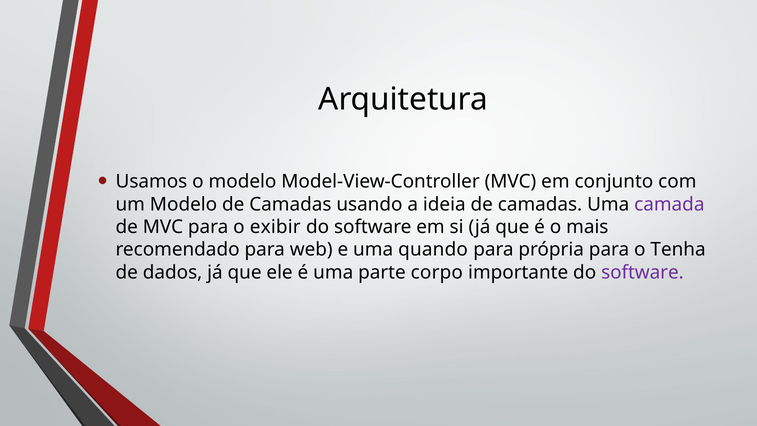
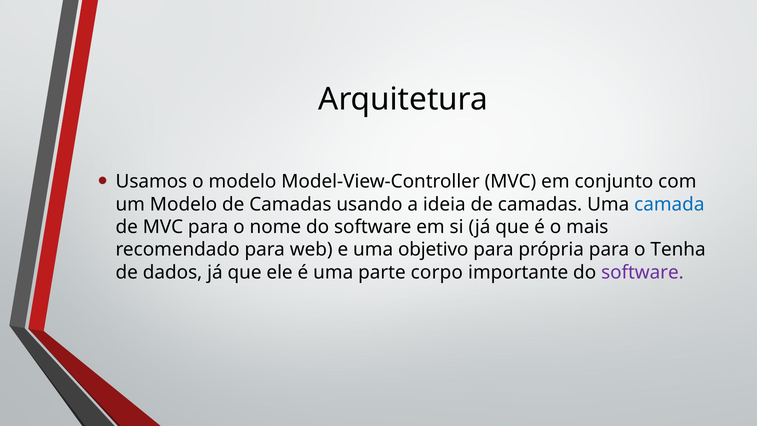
camada colour: purple -> blue (669, 204)
exibir: exibir -> nome (275, 227)
quando: quando -> objetivo (433, 250)
